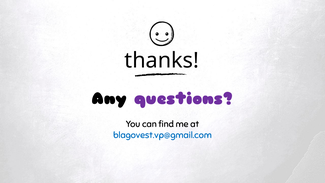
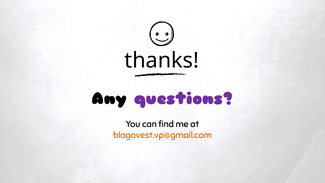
blagovest.vp@gmail.com colour: blue -> orange (162, 135)
